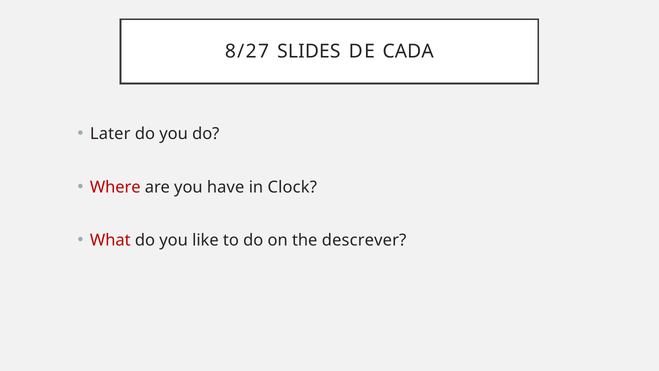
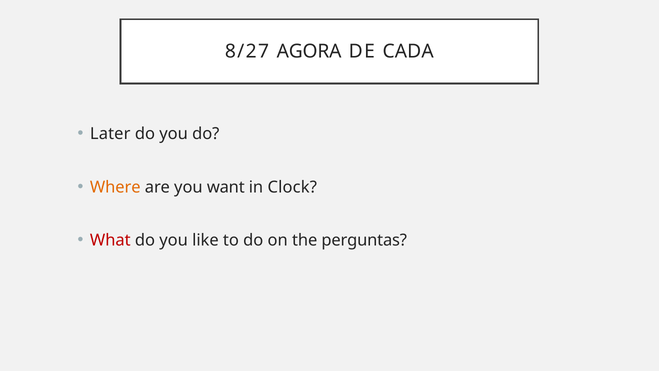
SLIDES: SLIDES -> AGORA (309, 51)
Where colour: red -> orange (115, 187)
have: have -> want (226, 187)
descrever: descrever -> perguntas (364, 240)
